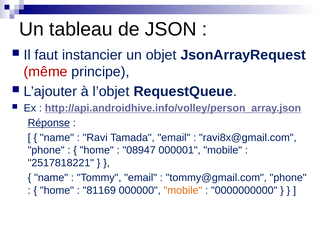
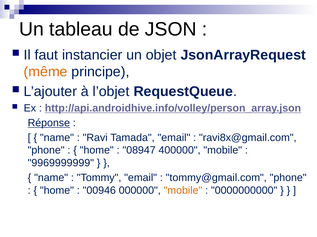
même colour: red -> orange (46, 72)
000001: 000001 -> 400000 (180, 151)
2517818221: 2517818221 -> 9969999999 (61, 163)
81169: 81169 -> 00946 (99, 191)
